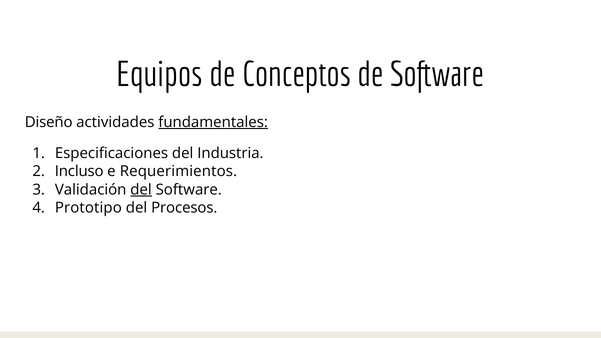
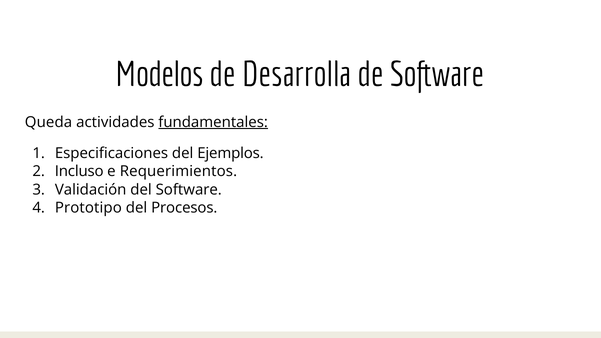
Equipos: Equipos -> Modelos (160, 75)
Conceptos: Conceptos -> Desarrolla (297, 75)
Diseño: Diseño -> Queda (49, 122)
Industria: Industria -> Ejemplos (230, 154)
del underline: present -> none (141, 190)
